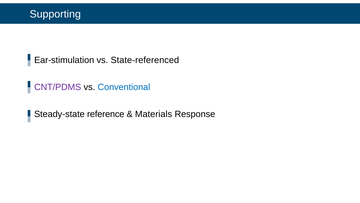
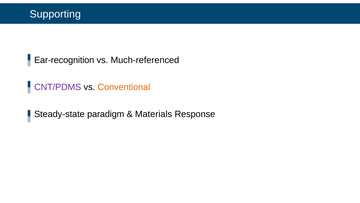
Ear-stimulation: Ear-stimulation -> Ear-recognition (64, 60)
State-referenced: State-referenced -> Much-referenced (145, 60)
Conventional colour: blue -> orange (124, 87)
reference: reference -> paradigm (106, 114)
